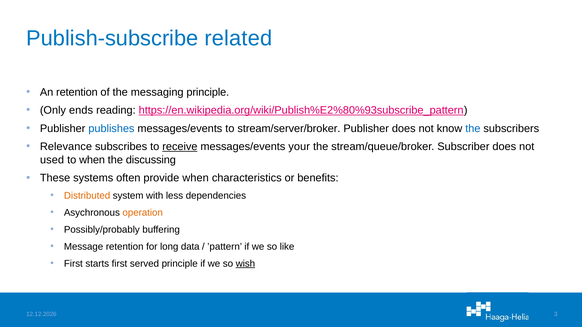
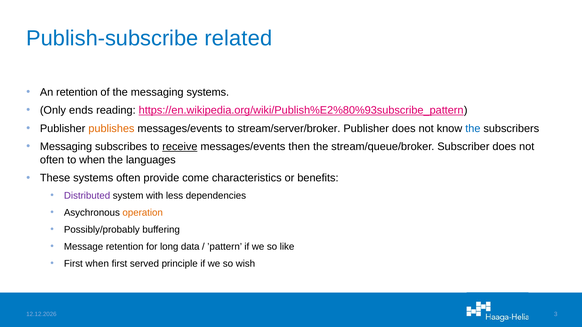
messaging principle: principle -> systems (208, 92)
publishes colour: blue -> orange (111, 129)
Relevance: Relevance -> Messaging (66, 147)
your: your -> then (299, 147)
used: used -> often (52, 160)
discussing: discussing -> languages (151, 160)
provide when: when -> come (196, 178)
Distributed colour: orange -> purple (87, 196)
First starts: starts -> when (97, 264)
wish underline: present -> none (245, 264)
